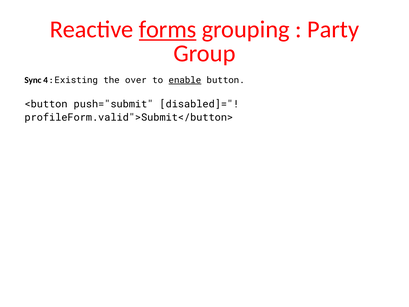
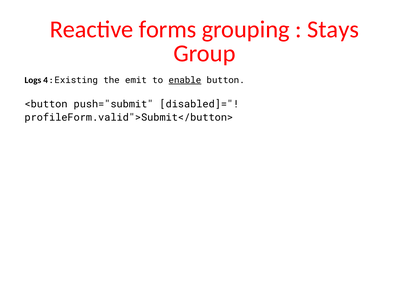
forms underline: present -> none (168, 30)
Party: Party -> Stays (333, 30)
Sync: Sync -> Logs (33, 80)
over: over -> emit (136, 80)
